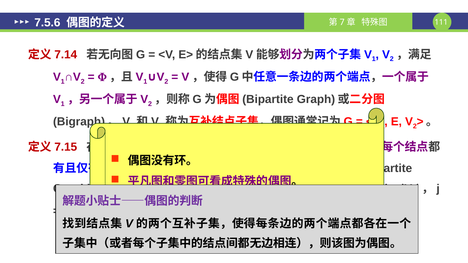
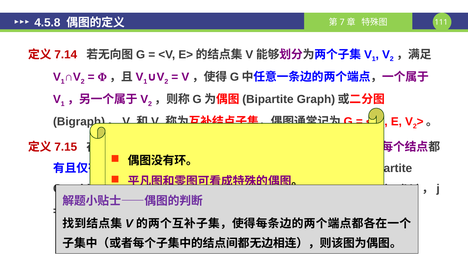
7.5.6: 7.5.6 -> 4.5.8 (47, 23)
